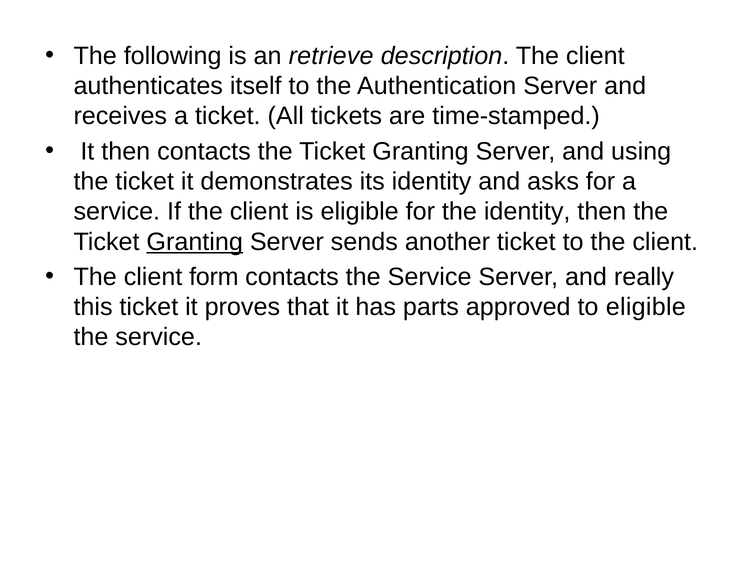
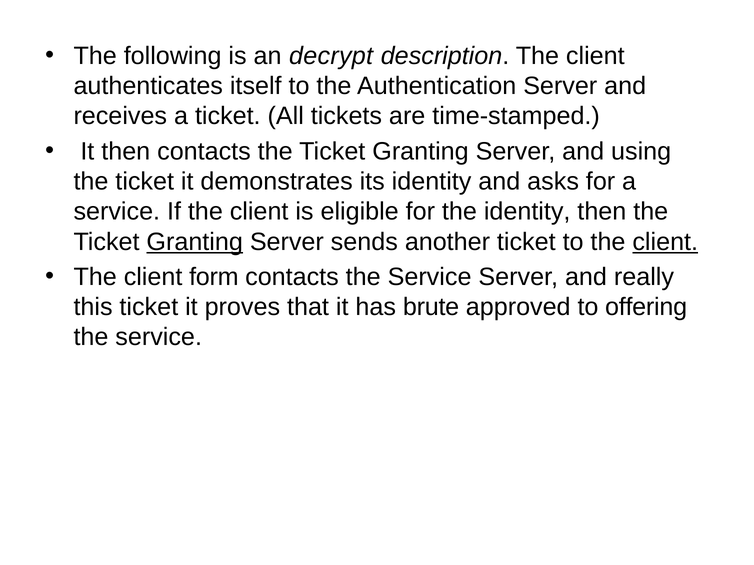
retrieve: retrieve -> decrypt (331, 56)
client underline: none -> present (665, 242)
parts: parts -> brute (431, 307)
to eligible: eligible -> offering (646, 307)
